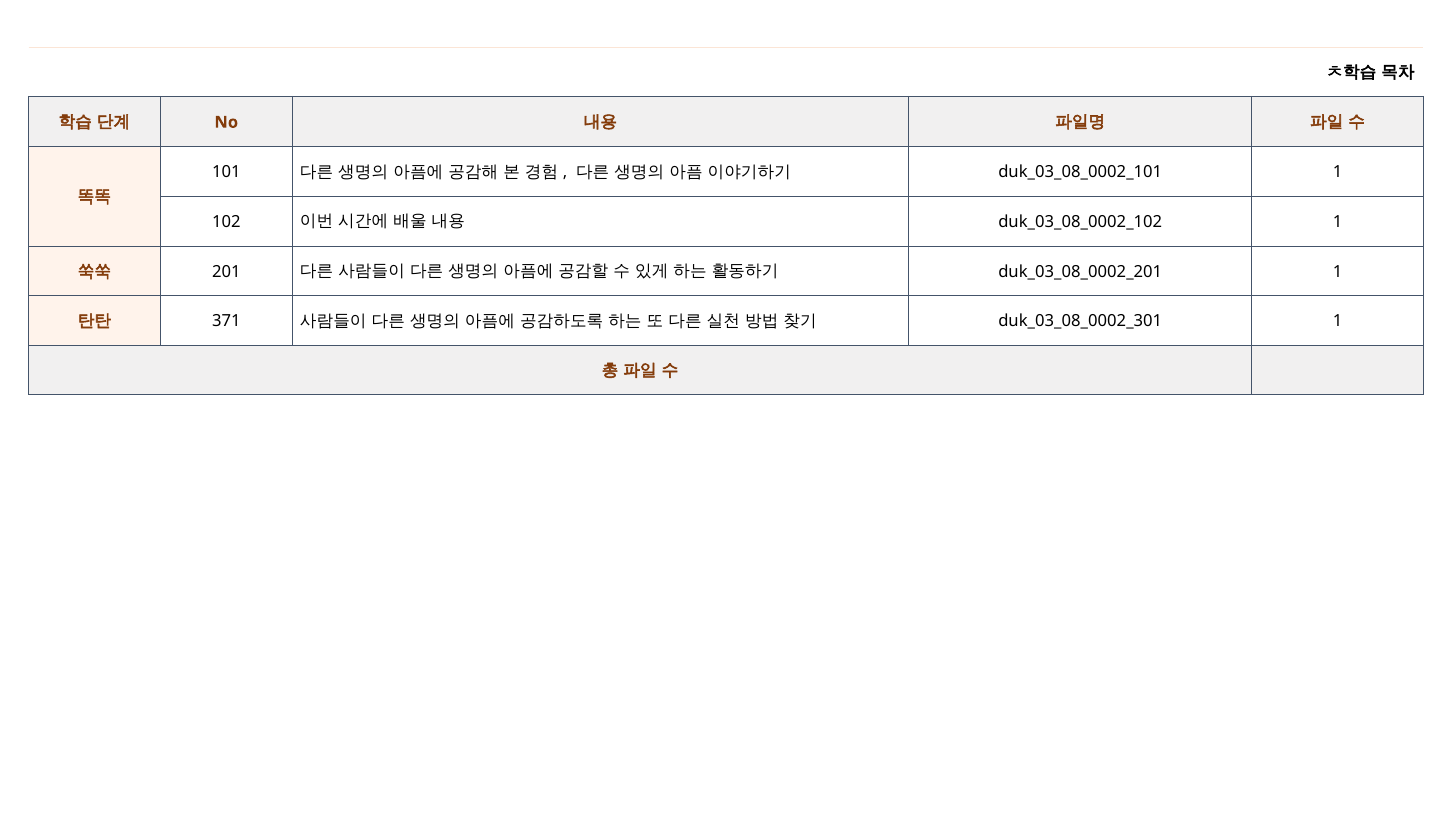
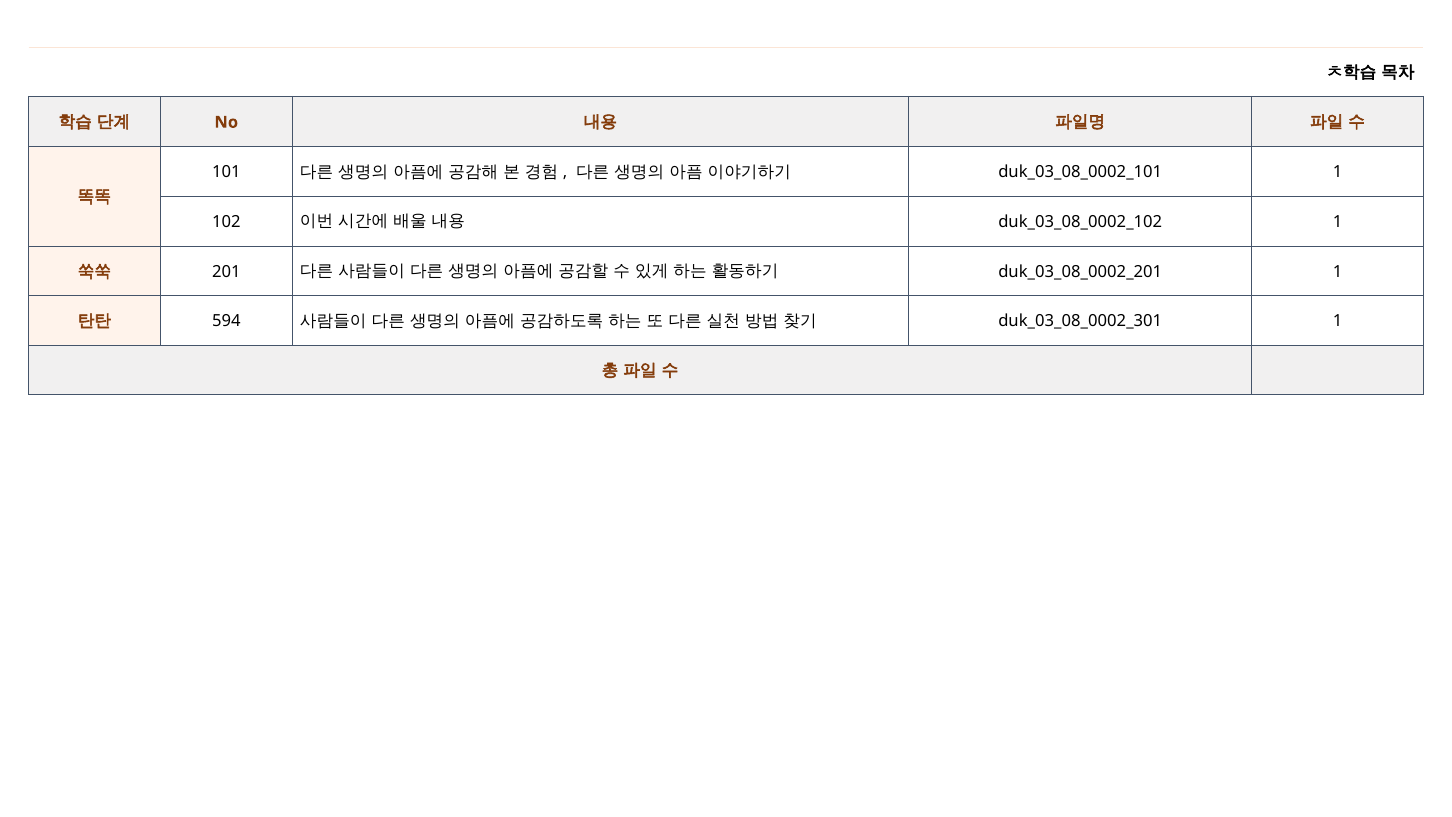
371: 371 -> 594 (226, 321)
